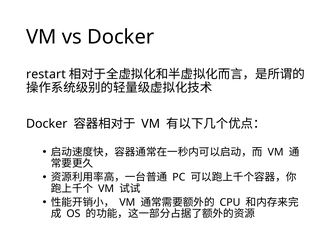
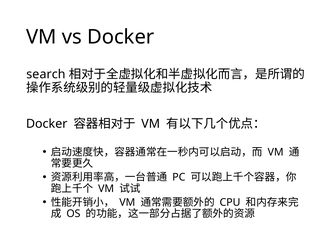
restart: restart -> search (46, 74)
